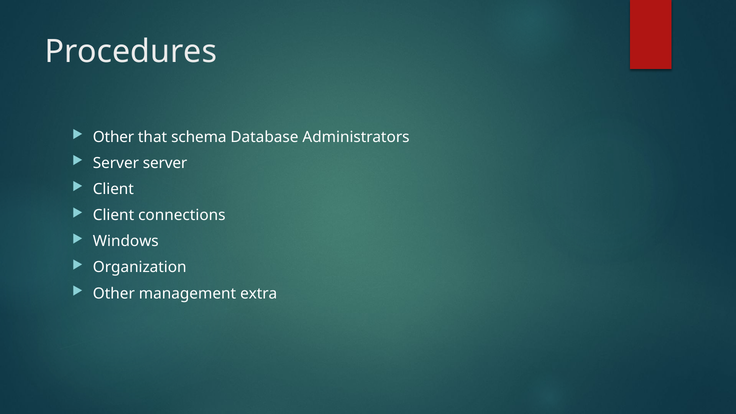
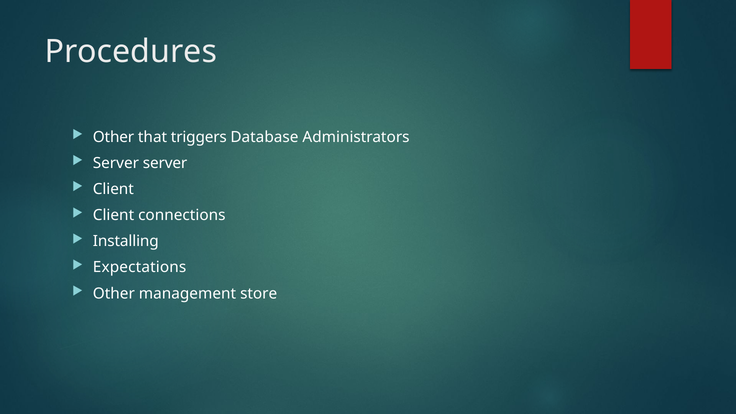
schema: schema -> triggers (199, 137)
Windows: Windows -> Installing (126, 241)
Organization: Organization -> Expectations (140, 267)
extra: extra -> store (259, 293)
